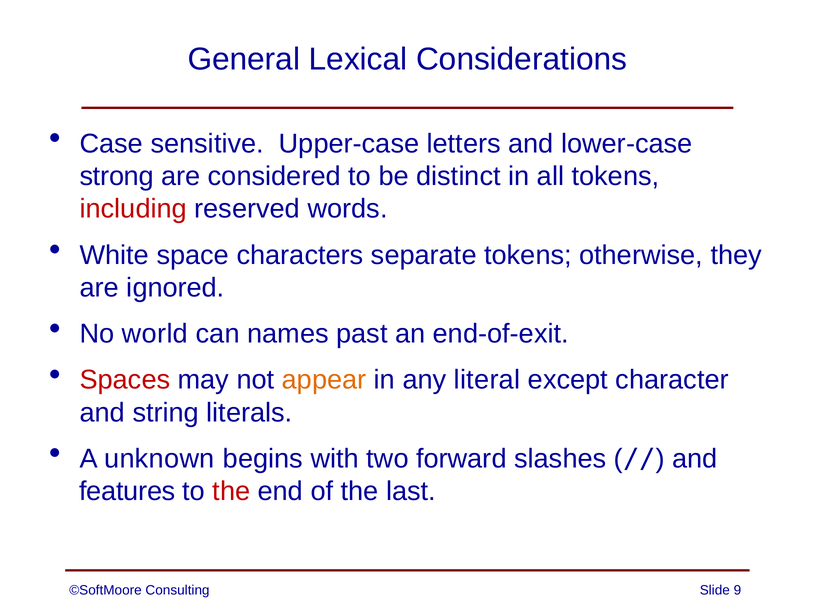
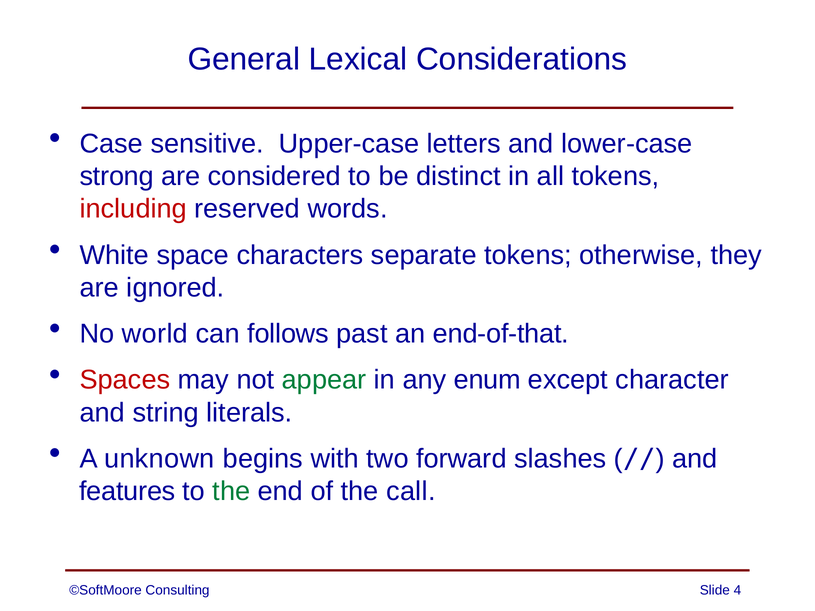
names: names -> follows (288, 334)
end‑of‑exit: end‑of‑exit -> end‑of‑that (501, 334)
appear colour: orange -> green (324, 380)
literal: literal -> enum (487, 380)
the colour: red -> green (231, 492)
last: last -> call (411, 492)
9: 9 -> 4 (737, 590)
